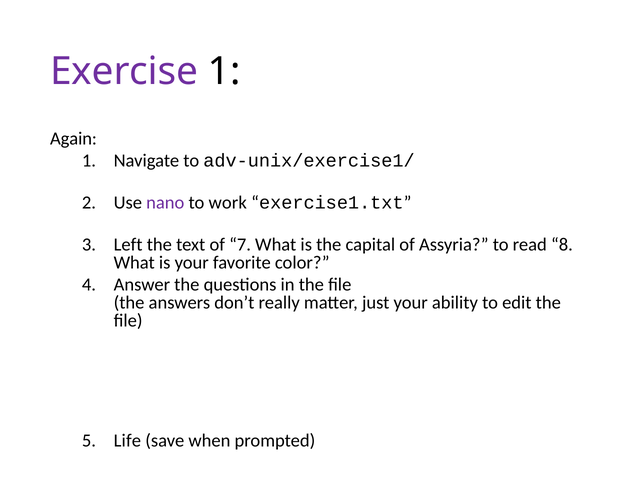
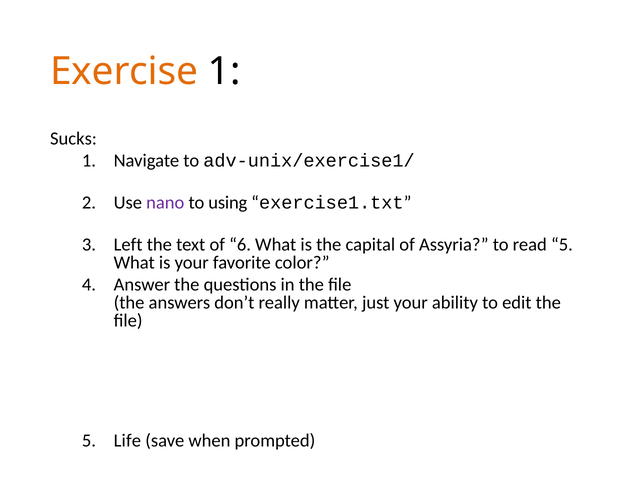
Exercise colour: purple -> orange (124, 71)
Again: Again -> Sucks (73, 138)
work: work -> using (228, 202)
7: 7 -> 6 (240, 244)
read 8: 8 -> 5 (562, 244)
